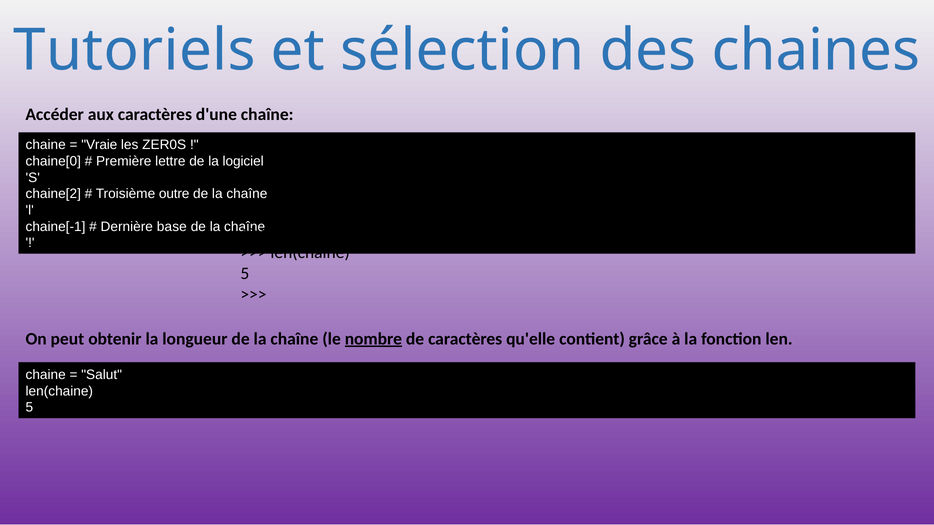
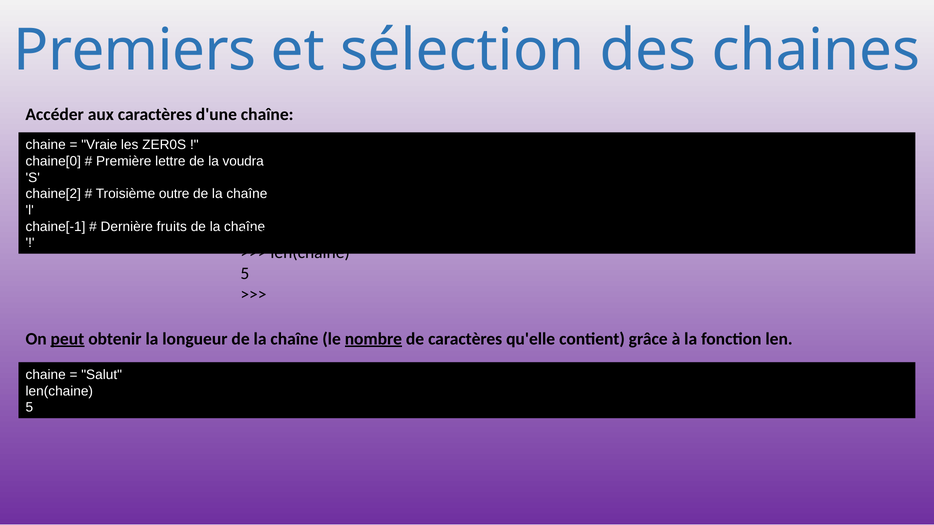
Tutoriels: Tutoriels -> Premiers (135, 50)
logiciel: logiciel -> voudra (243, 161)
base: base -> fruits (172, 227)
peut underline: none -> present (67, 339)
